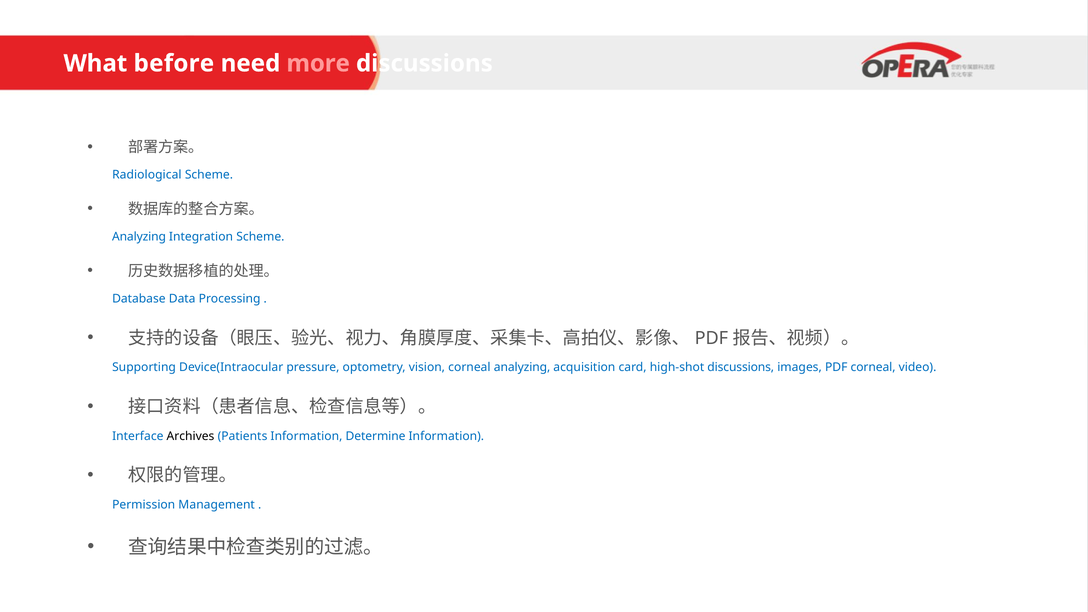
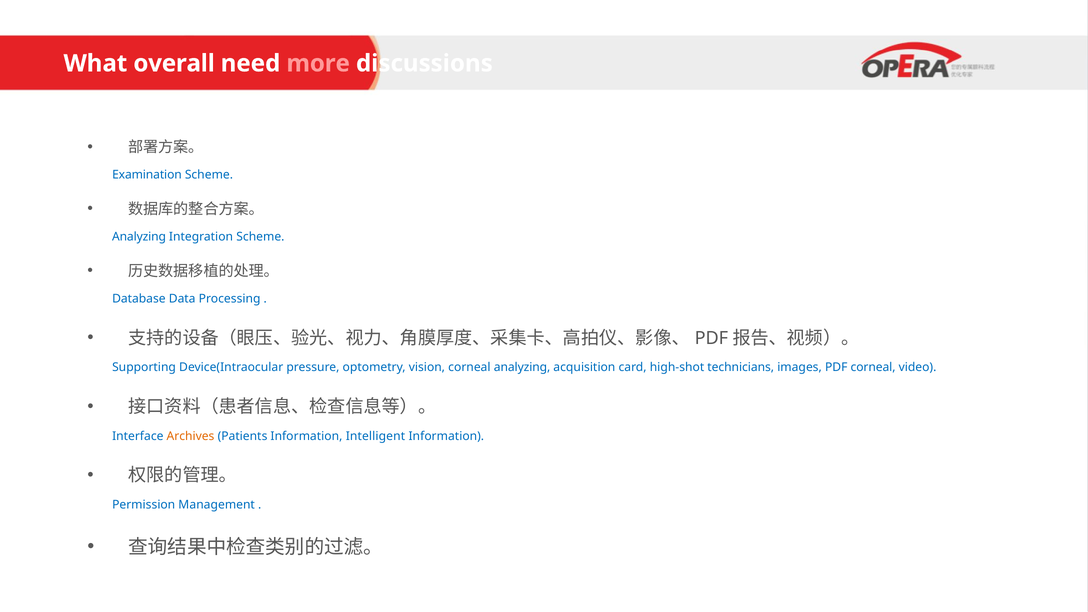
before: before -> overall (174, 63)
Radiological: Radiological -> Examination (147, 175)
high-shot discussions: discussions -> technicians (741, 367)
Archives colour: black -> orange (190, 436)
Determine: Determine -> Intelligent (375, 436)
